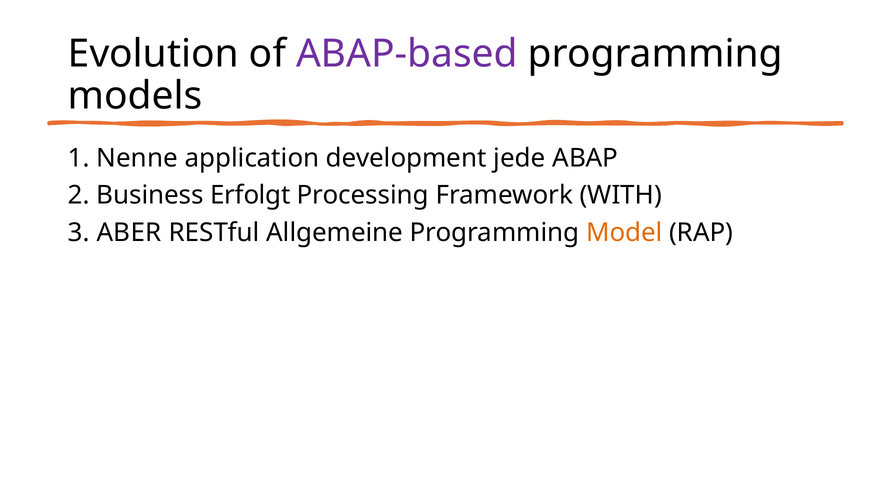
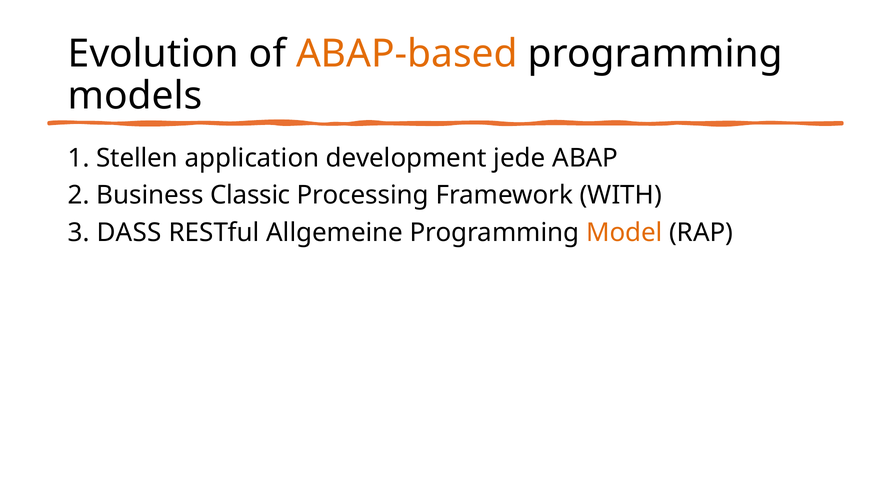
ABAP-based colour: purple -> orange (407, 54)
Nenne: Nenne -> Stellen (137, 158)
Erfolgt: Erfolgt -> Classic (250, 195)
ABER: ABER -> DASS (129, 233)
